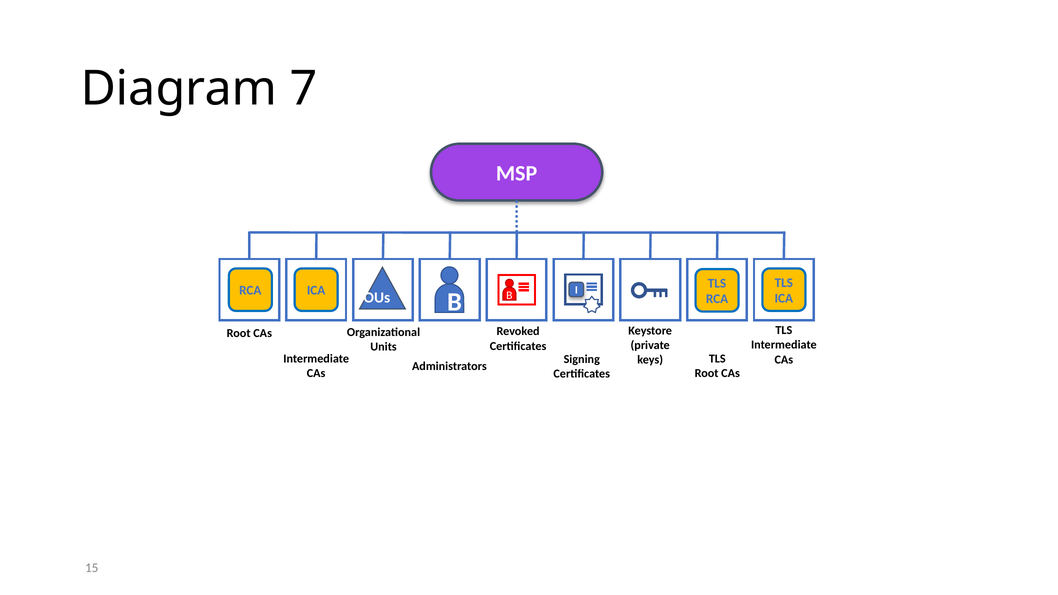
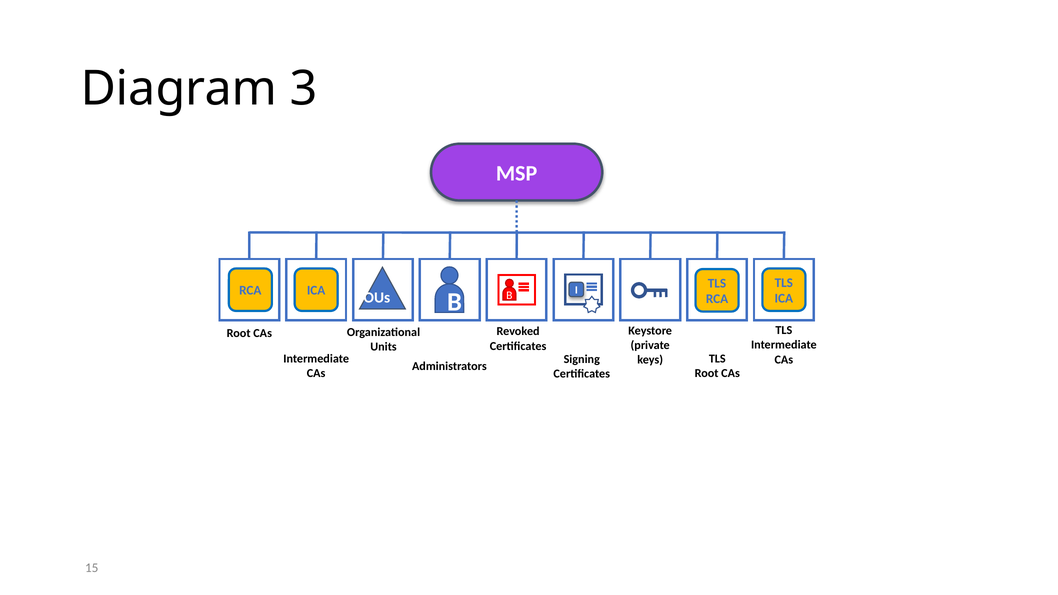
7: 7 -> 3 (303, 89)
